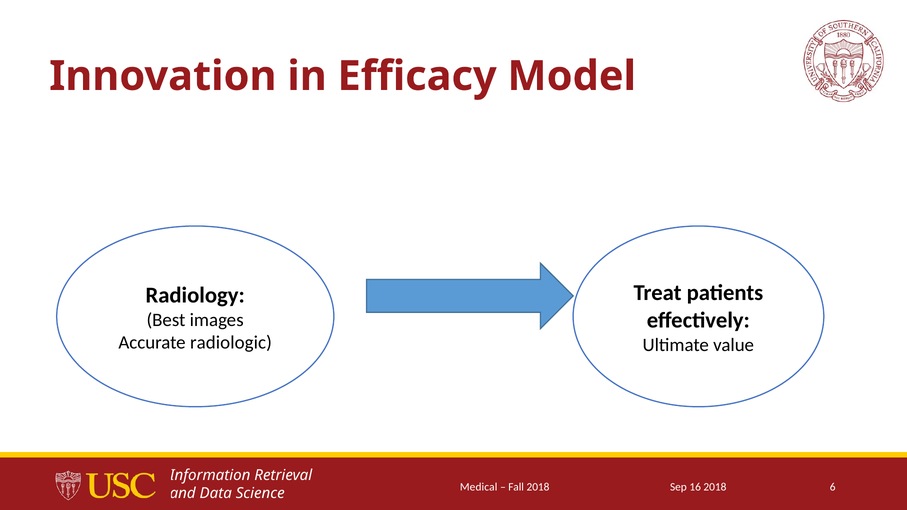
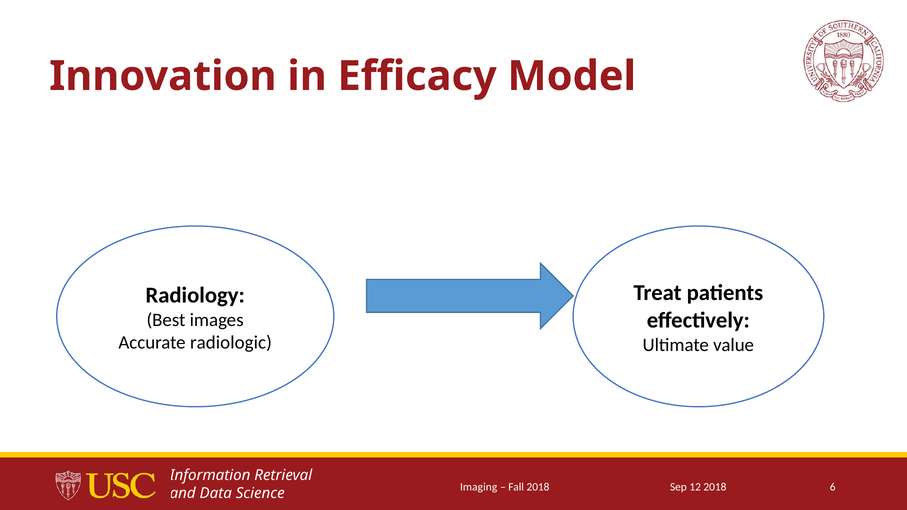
Medical: Medical -> Imaging (479, 487)
16: 16 -> 12 (695, 487)
